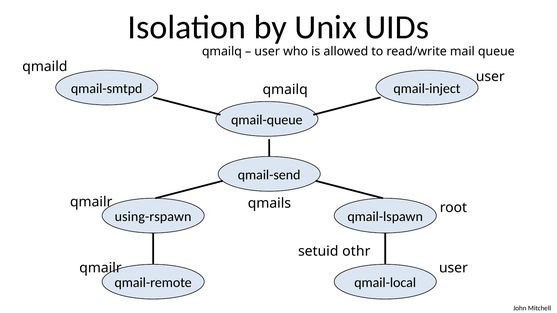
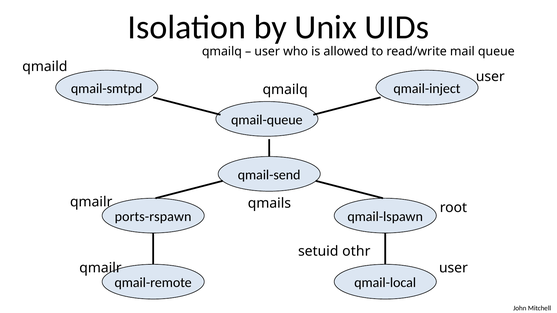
using-rspawn: using-rspawn -> ports-rspawn (153, 217)
